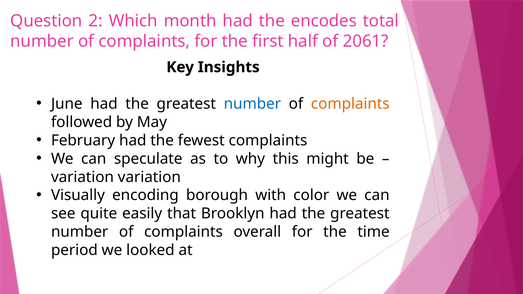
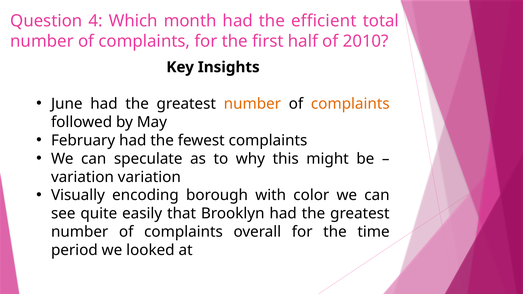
2: 2 -> 4 (96, 21)
encodes: encodes -> efficient (324, 21)
2061: 2061 -> 2010 (366, 41)
number colour: blue -> orange (252, 104)
